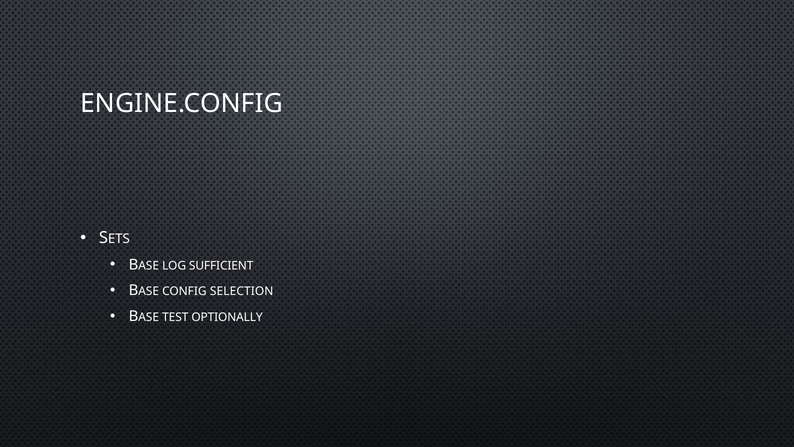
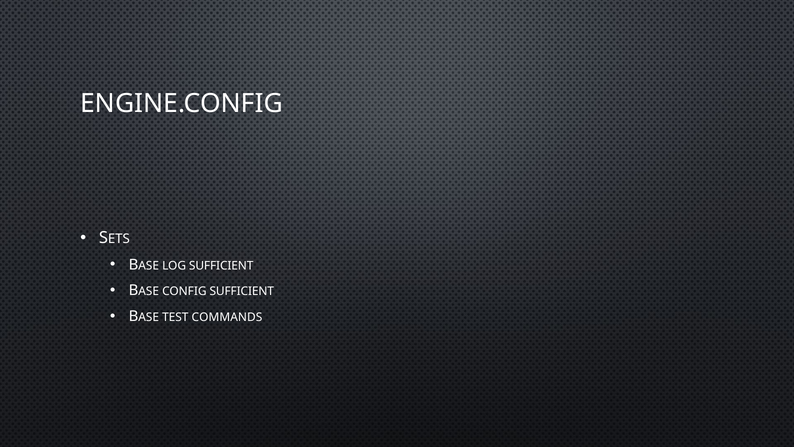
CONFIG SELECTION: SELECTION -> SUFFICIENT (242, 291)
OPTIONALLY: OPTIONALLY -> COMMANDS (227, 317)
